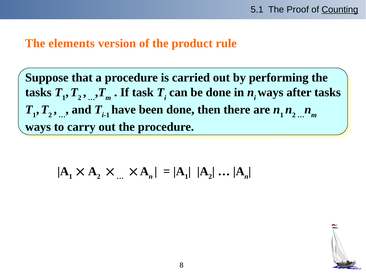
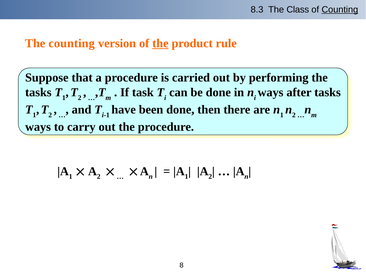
5.1: 5.1 -> 8.3 (257, 10)
Proof: Proof -> Class (298, 10)
The elements: elements -> counting (72, 43)
the underline: none -> present (160, 43)
